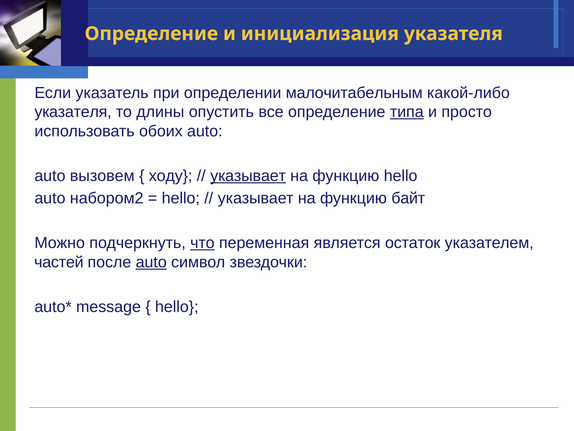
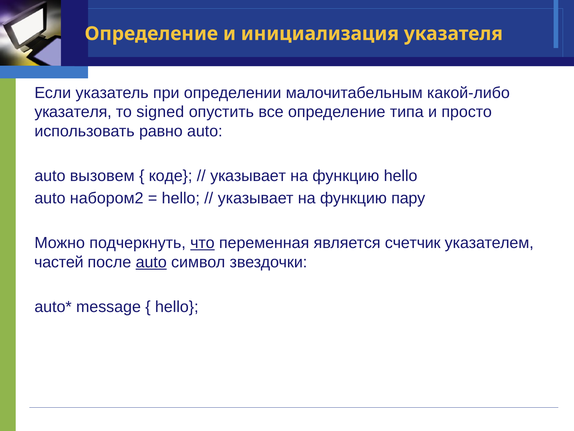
длины: длины -> signed (160, 112)
типа underline: present -> none (407, 112)
обоих: обоих -> равно (161, 131)
ходу: ходу -> коде (171, 176)
указывает underline: present -> none (248, 176)
байт: байт -> пару (408, 198)
остаток: остаток -> счетчик (413, 243)
